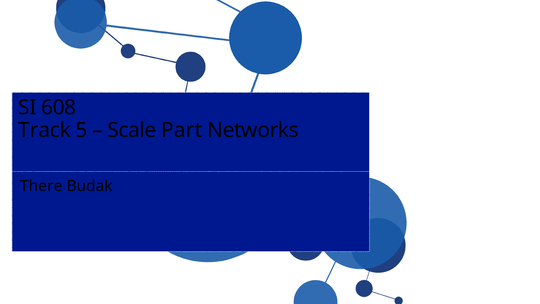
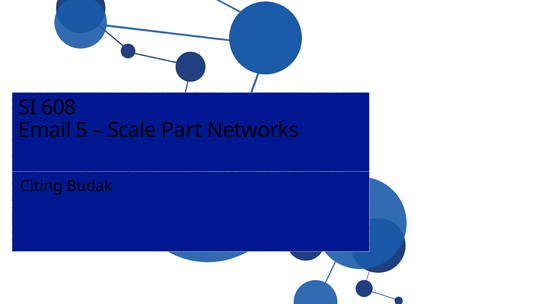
Track: Track -> Email (45, 130)
There: There -> Citing (41, 186)
